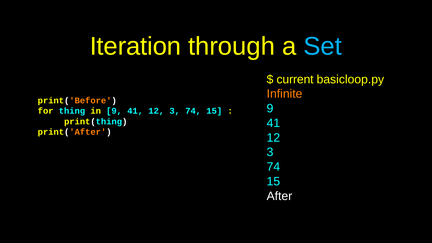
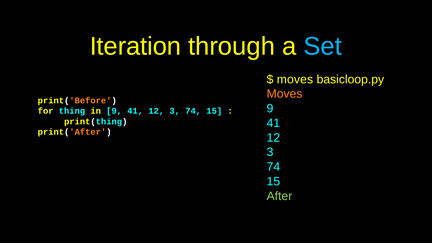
current: current -> moves (295, 79)
Infinite: Infinite -> Moves (285, 94)
After colour: white -> light green (279, 196)
